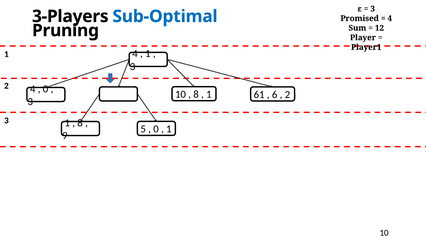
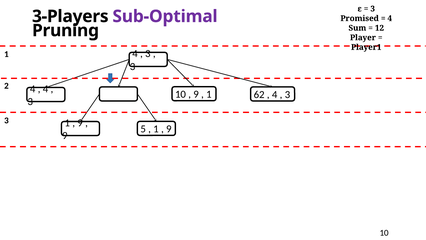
Sub-Optimal colour: blue -> purple (165, 16)
1: 1 -> 3 (148, 54)
0: 0 -> 4 (45, 89)
8: 8 -> 9 (196, 94)
61: 61 -> 62 (259, 95)
6: 6 -> 4 (275, 95)
2: 2 -> 3 (287, 95)
8: 8 -> 9 (80, 123)
0: 0 -> 1 (156, 129)
1: 1 -> 9 (169, 129)
